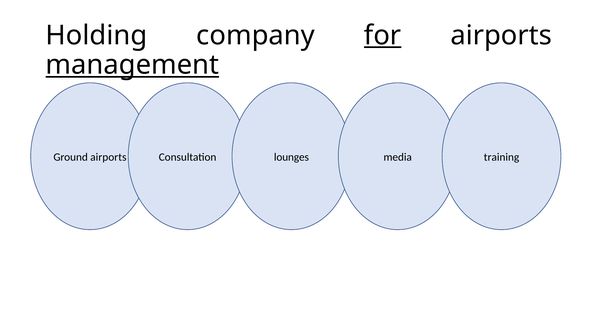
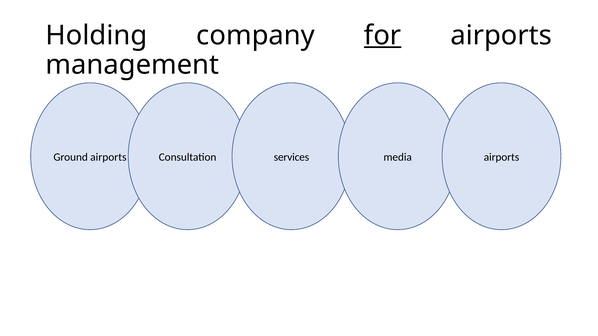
management underline: present -> none (132, 65)
lounges: lounges -> services (291, 157)
media training: training -> airports (502, 157)
